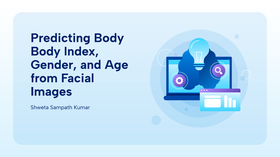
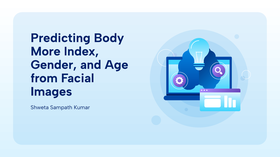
Body: Body -> More (46, 52)
